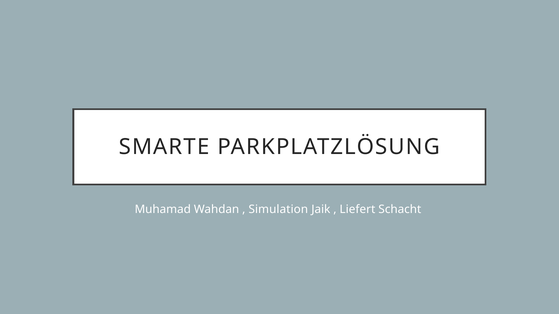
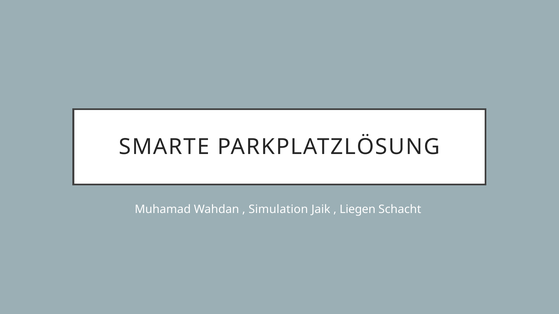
Liefert: Liefert -> Liegen (358, 209)
